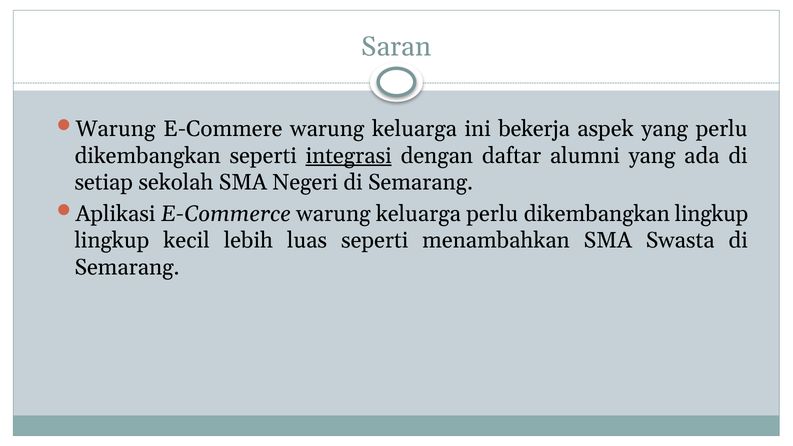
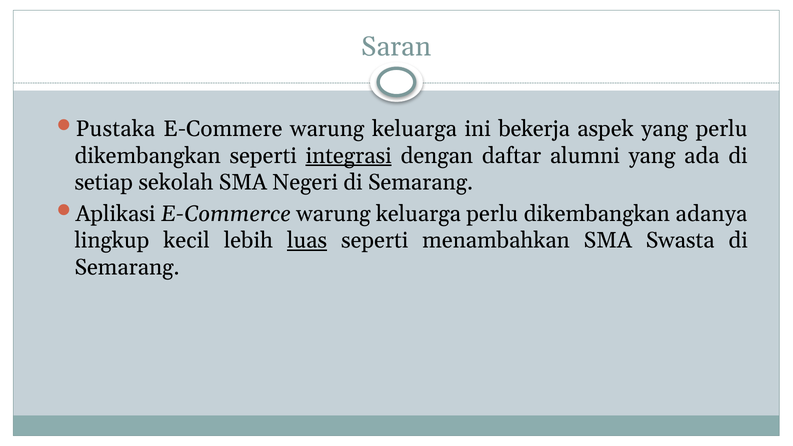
Warung: Warung -> Pustaka (115, 129)
dikembangkan lingkup: lingkup -> adanya (711, 214)
luas underline: none -> present (307, 241)
